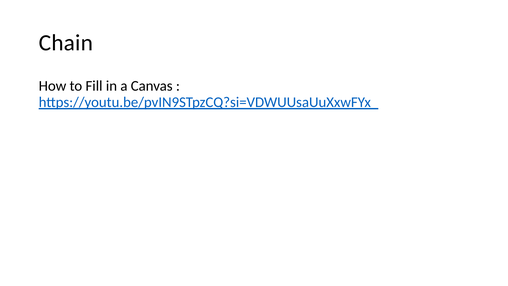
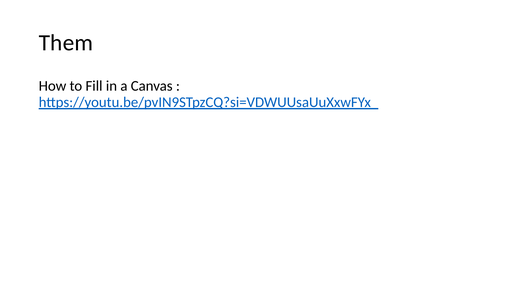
Chain: Chain -> Them (66, 43)
